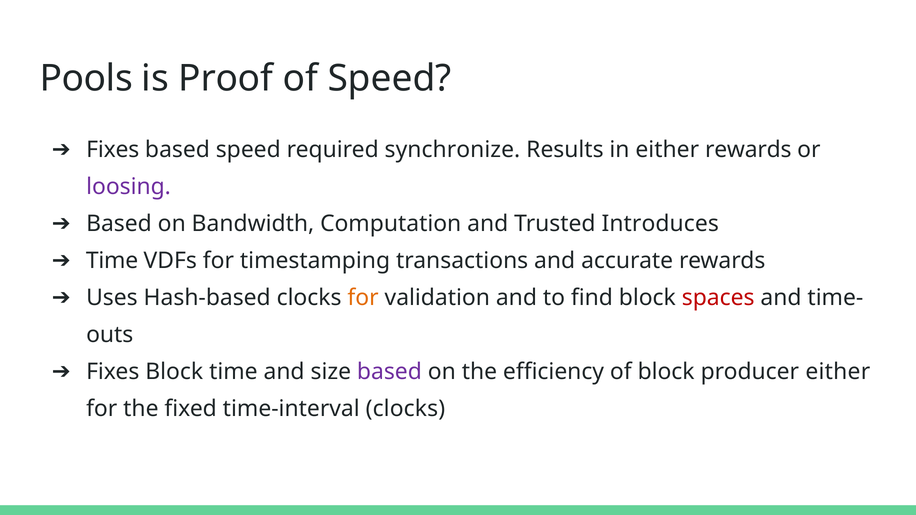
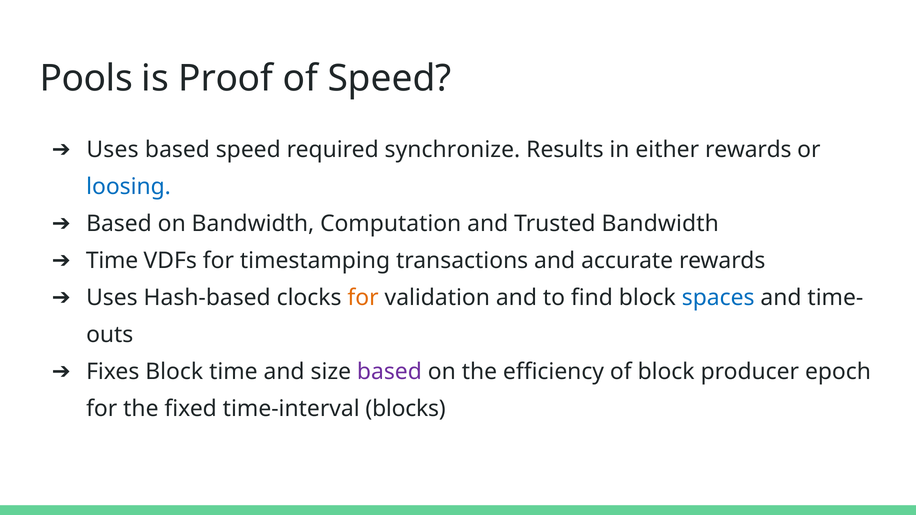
Fixes: Fixes -> Uses (113, 150)
loosing colour: purple -> blue (129, 187)
Trusted Introduces: Introduces -> Bandwidth (660, 224)
spaces colour: red -> blue (718, 298)
producer either: either -> epoch (838, 372)
time-interval clocks: clocks -> blocks (406, 409)
